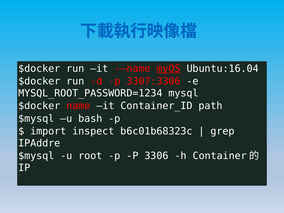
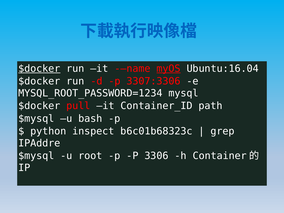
$docker underline: none -> present (39, 69)
name: name -> pull (78, 106)
import: import -> python (48, 131)
